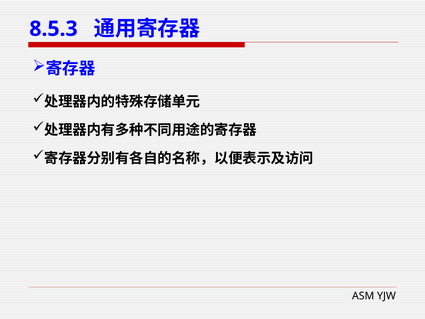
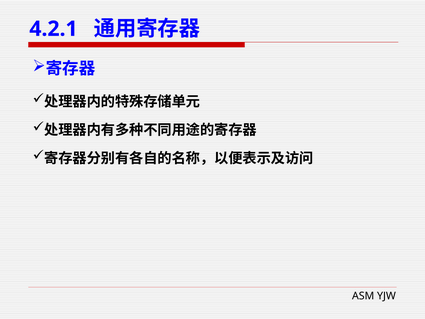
8.5.3: 8.5.3 -> 4.2.1 (54, 29)
